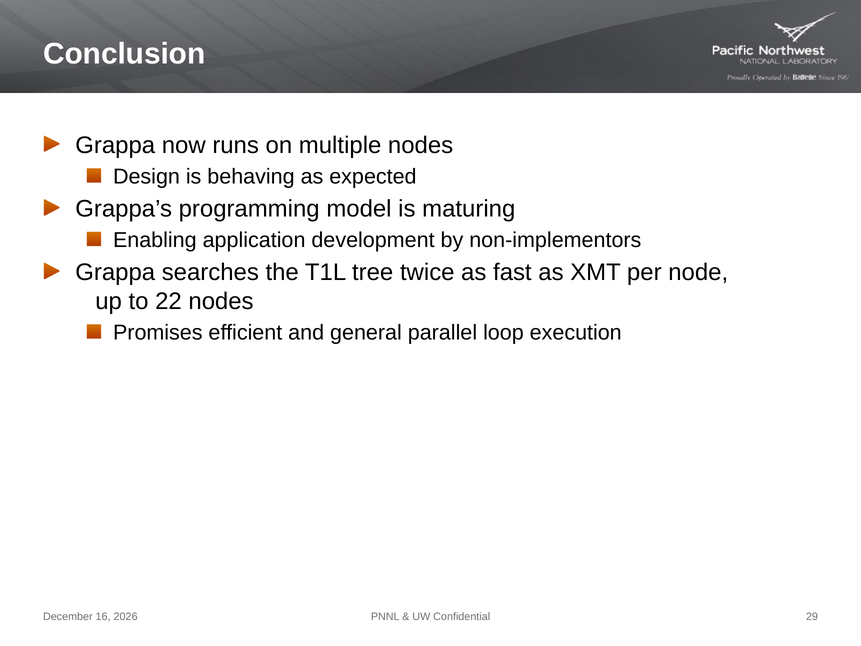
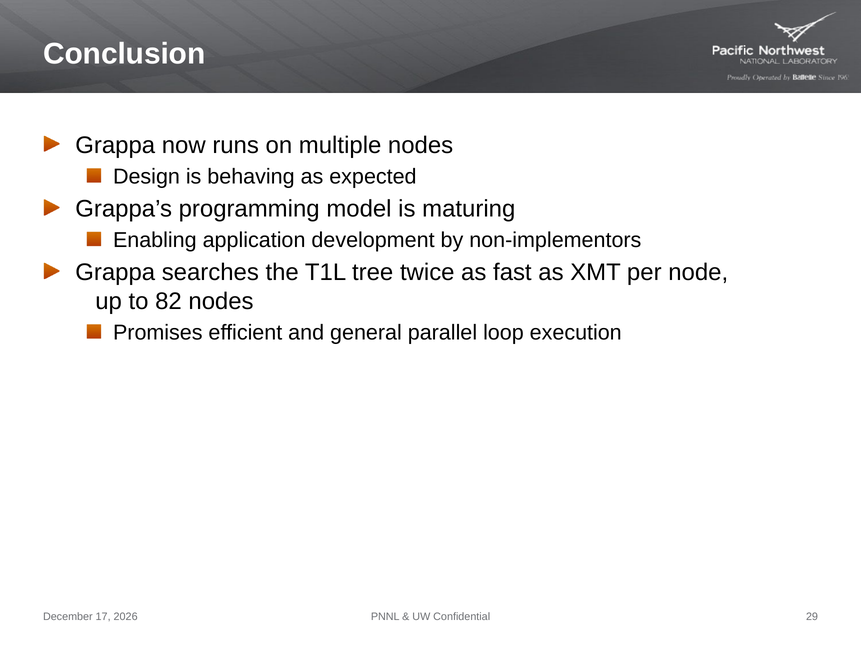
22: 22 -> 82 (168, 301)
16: 16 -> 17 (103, 616)
